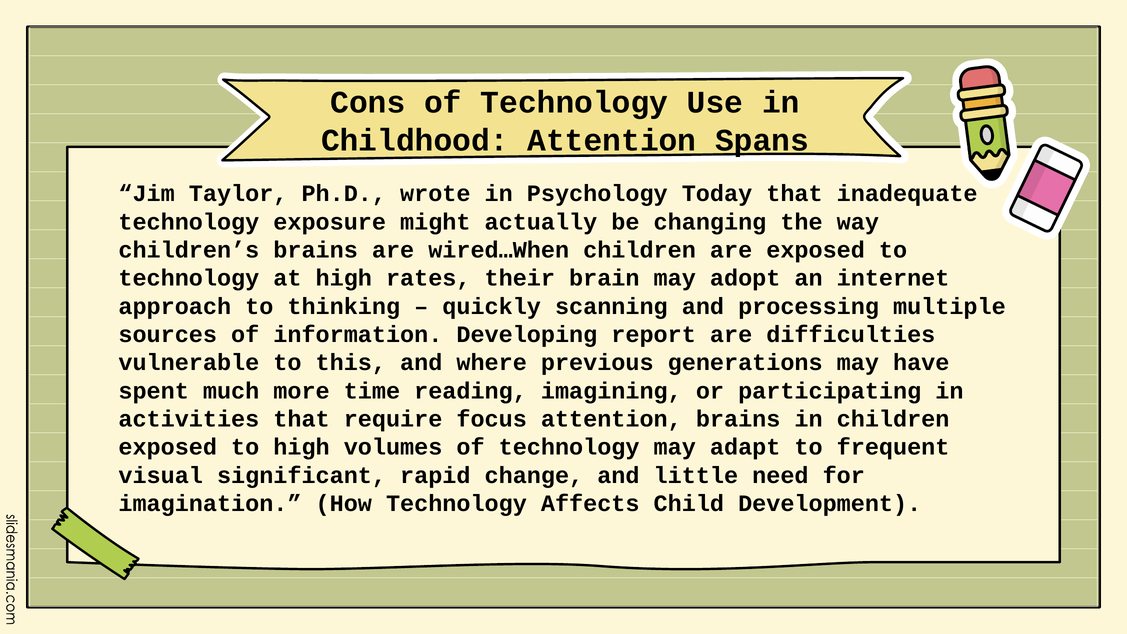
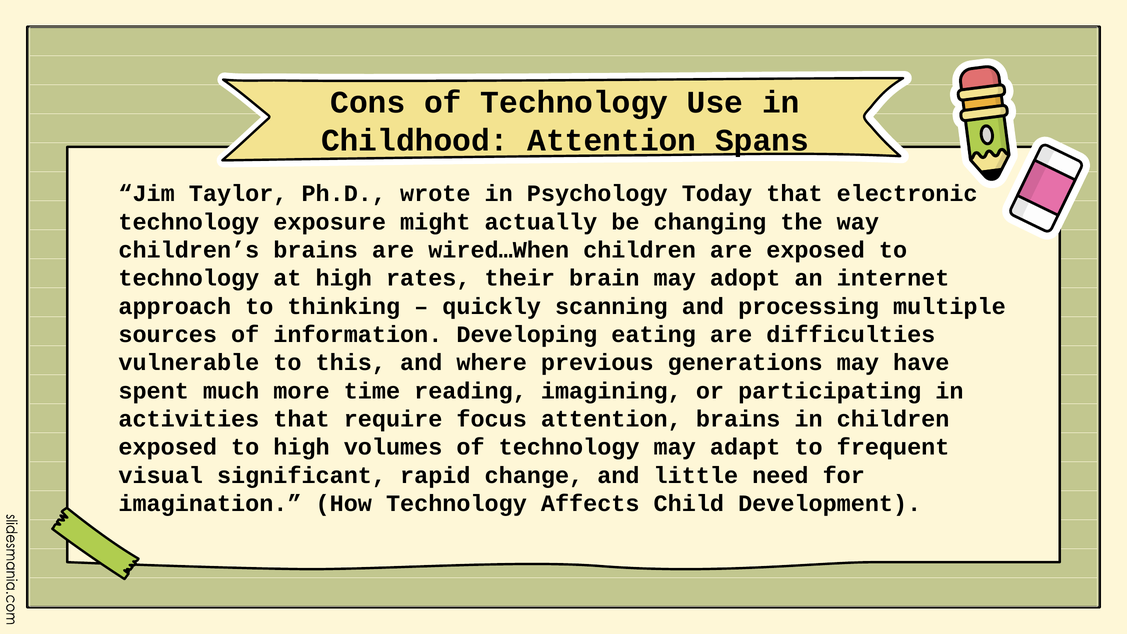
inadequate: inadequate -> electronic (907, 194)
report: report -> eating (654, 334)
